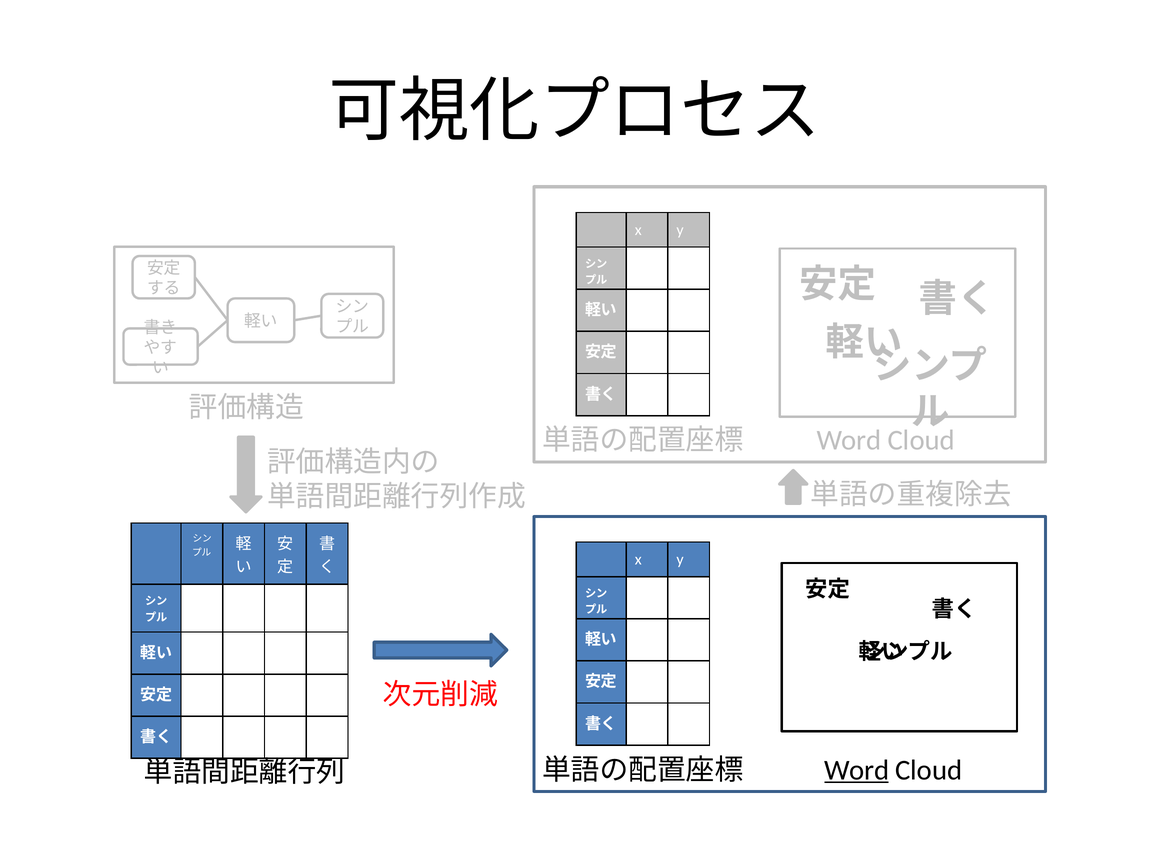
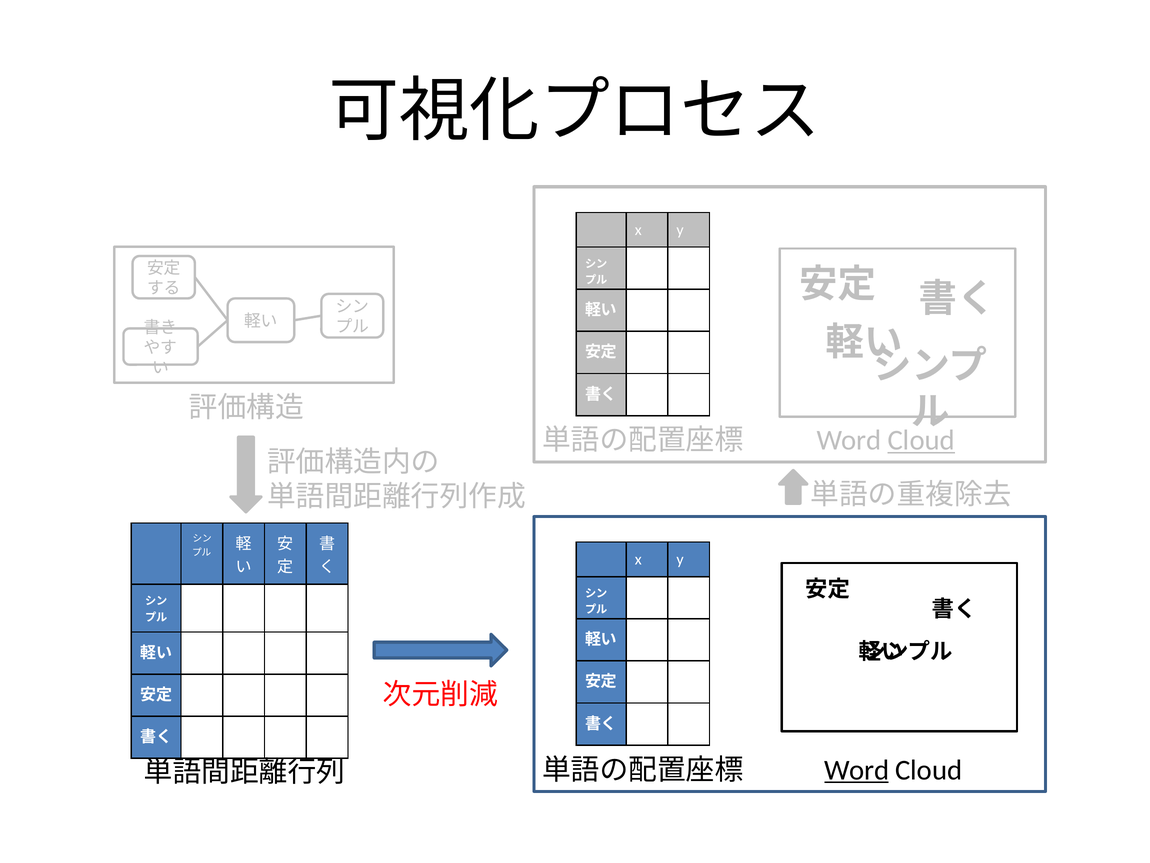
Cloud underline: none -> present (921, 440)
